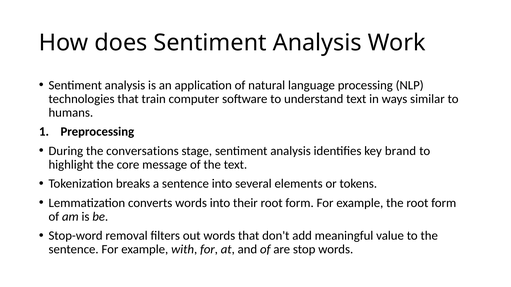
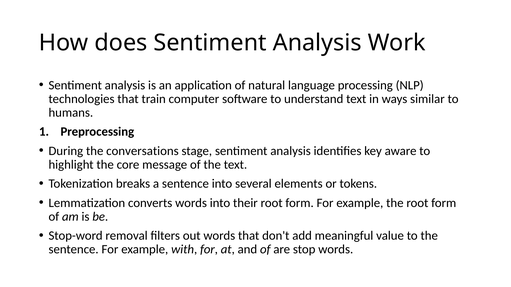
brand: brand -> aware (401, 151)
